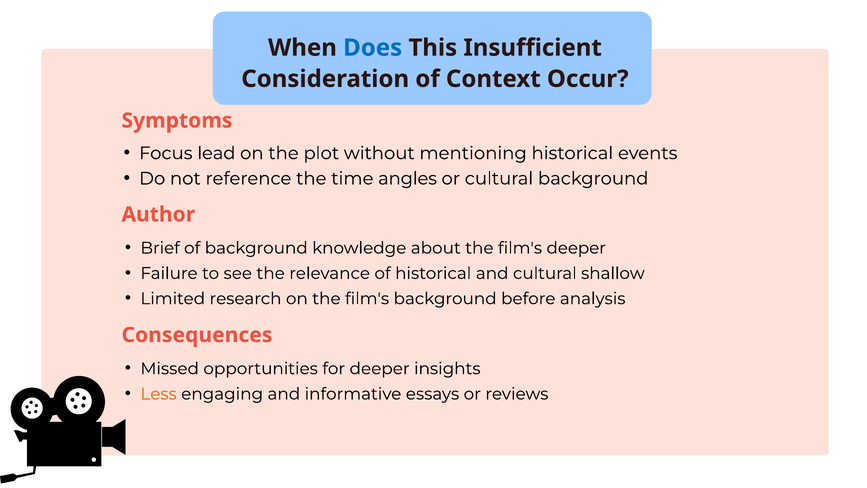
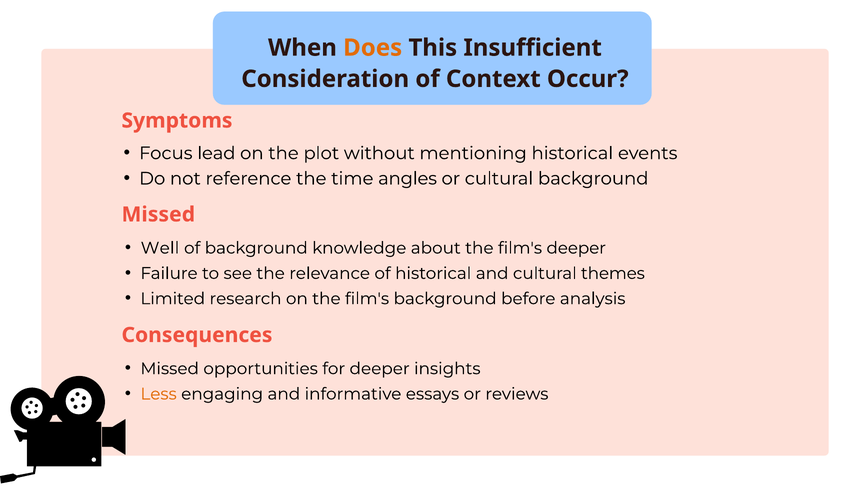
Does colour: blue -> orange (373, 48)
Author: Author -> Missed (158, 214)
Brief: Brief -> Well (160, 248)
shallow: shallow -> themes (613, 273)
